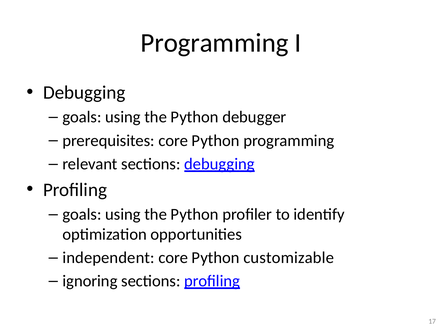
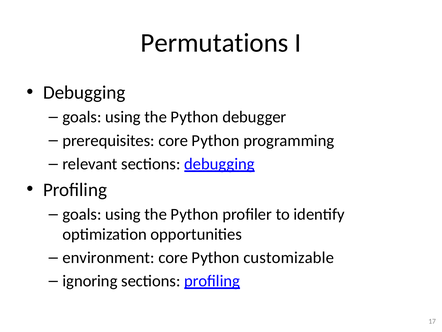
Programming: Programming -> Permutations (215, 43)
independent: independent -> environment (109, 257)
